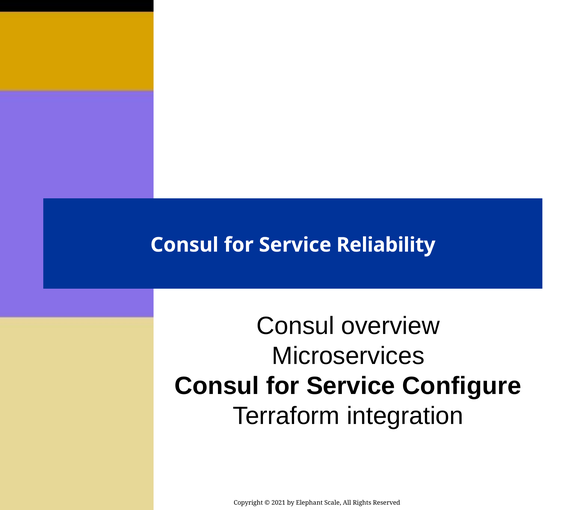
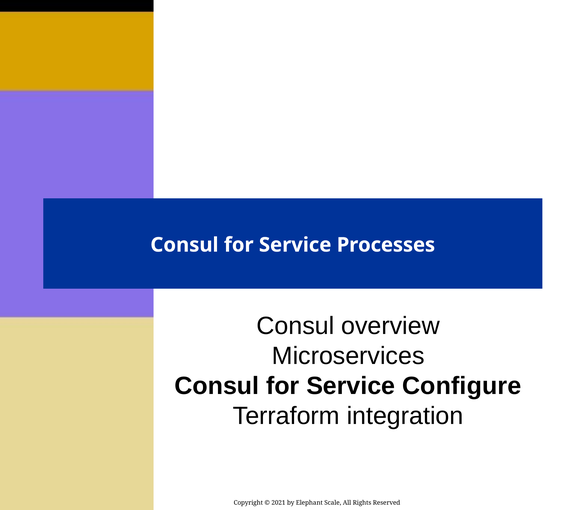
Reliability: Reliability -> Processes (386, 245)
